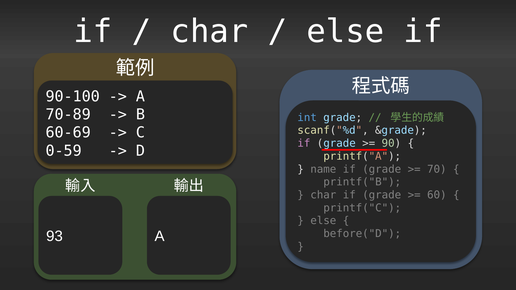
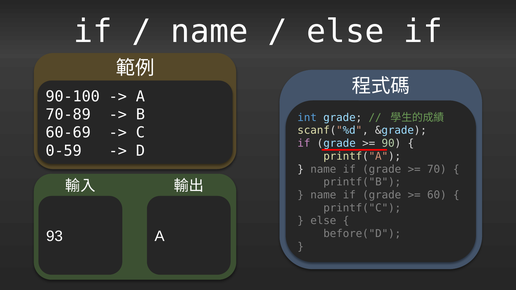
char: char -> name (209, 31)
char: char -> name (323, 195)
